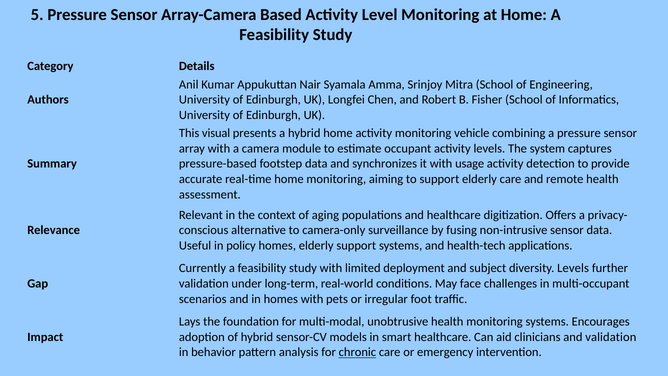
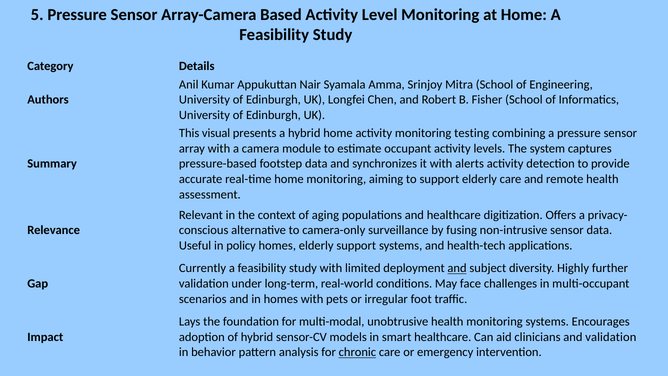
vehicle: vehicle -> testing (472, 133)
usage: usage -> alerts (470, 164)
and underline: none -> present (457, 268)
diversity Levels: Levels -> Highly (573, 268)
